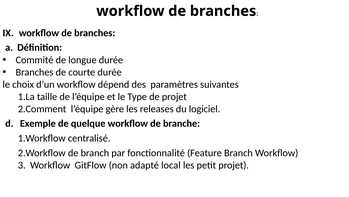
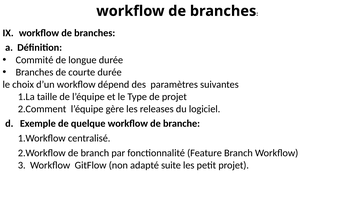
local: local -> suite (171, 165)
